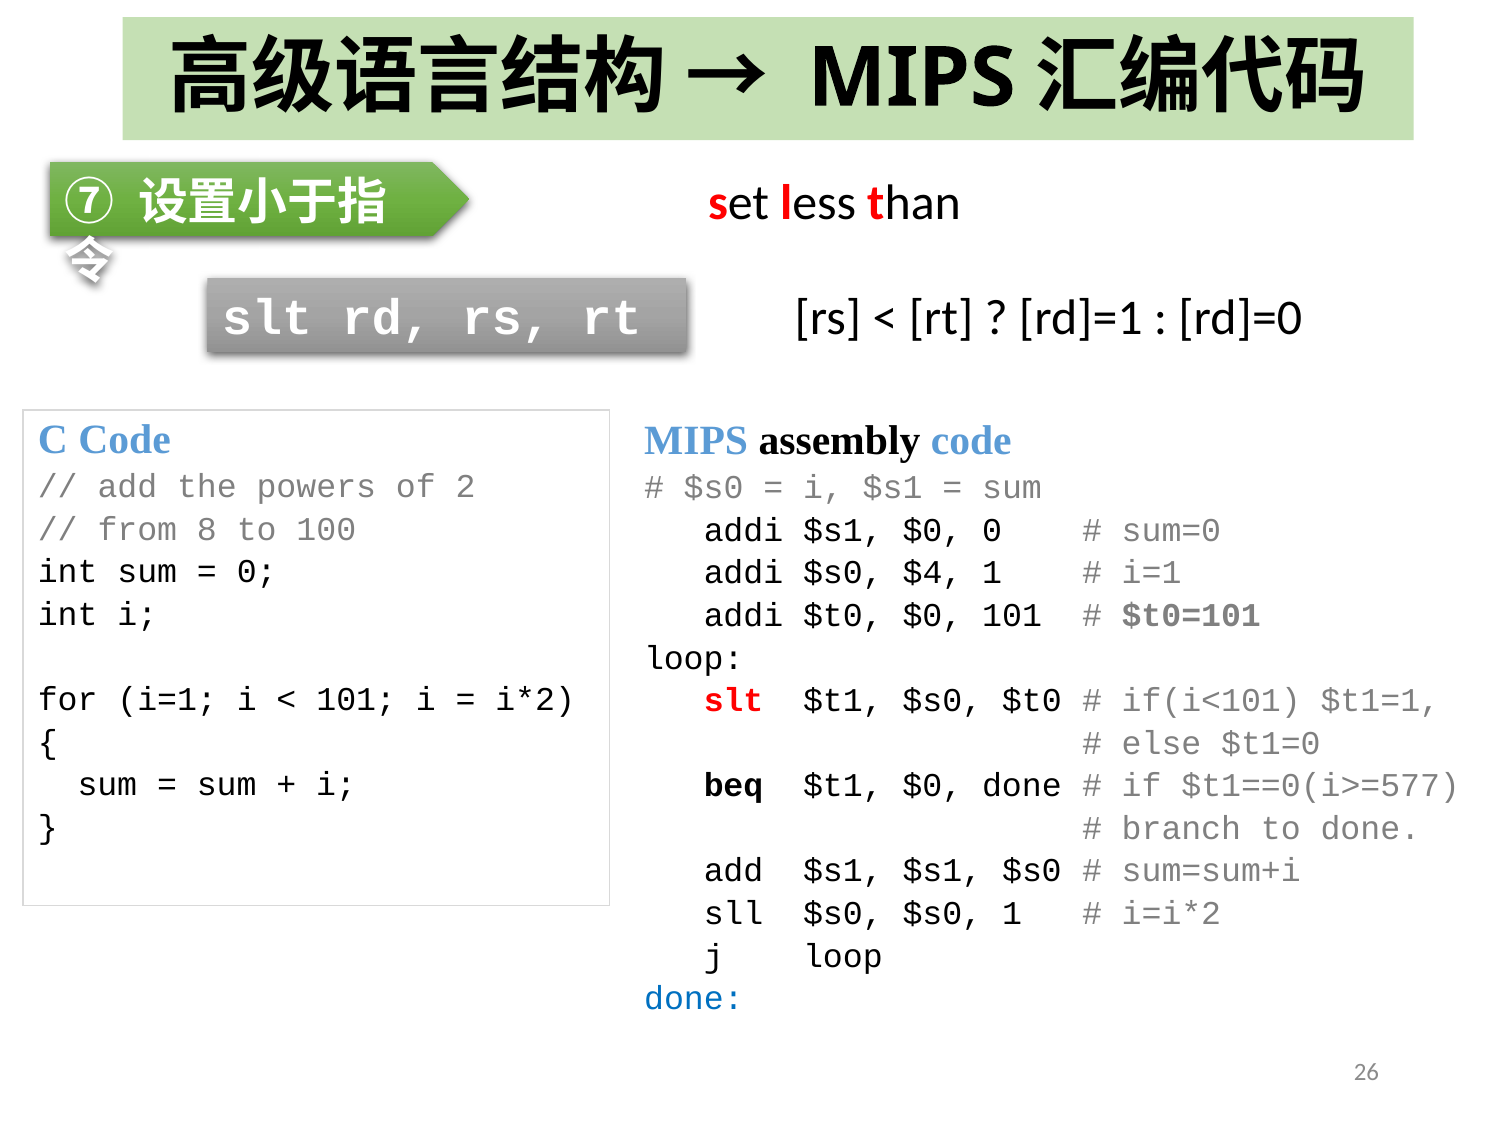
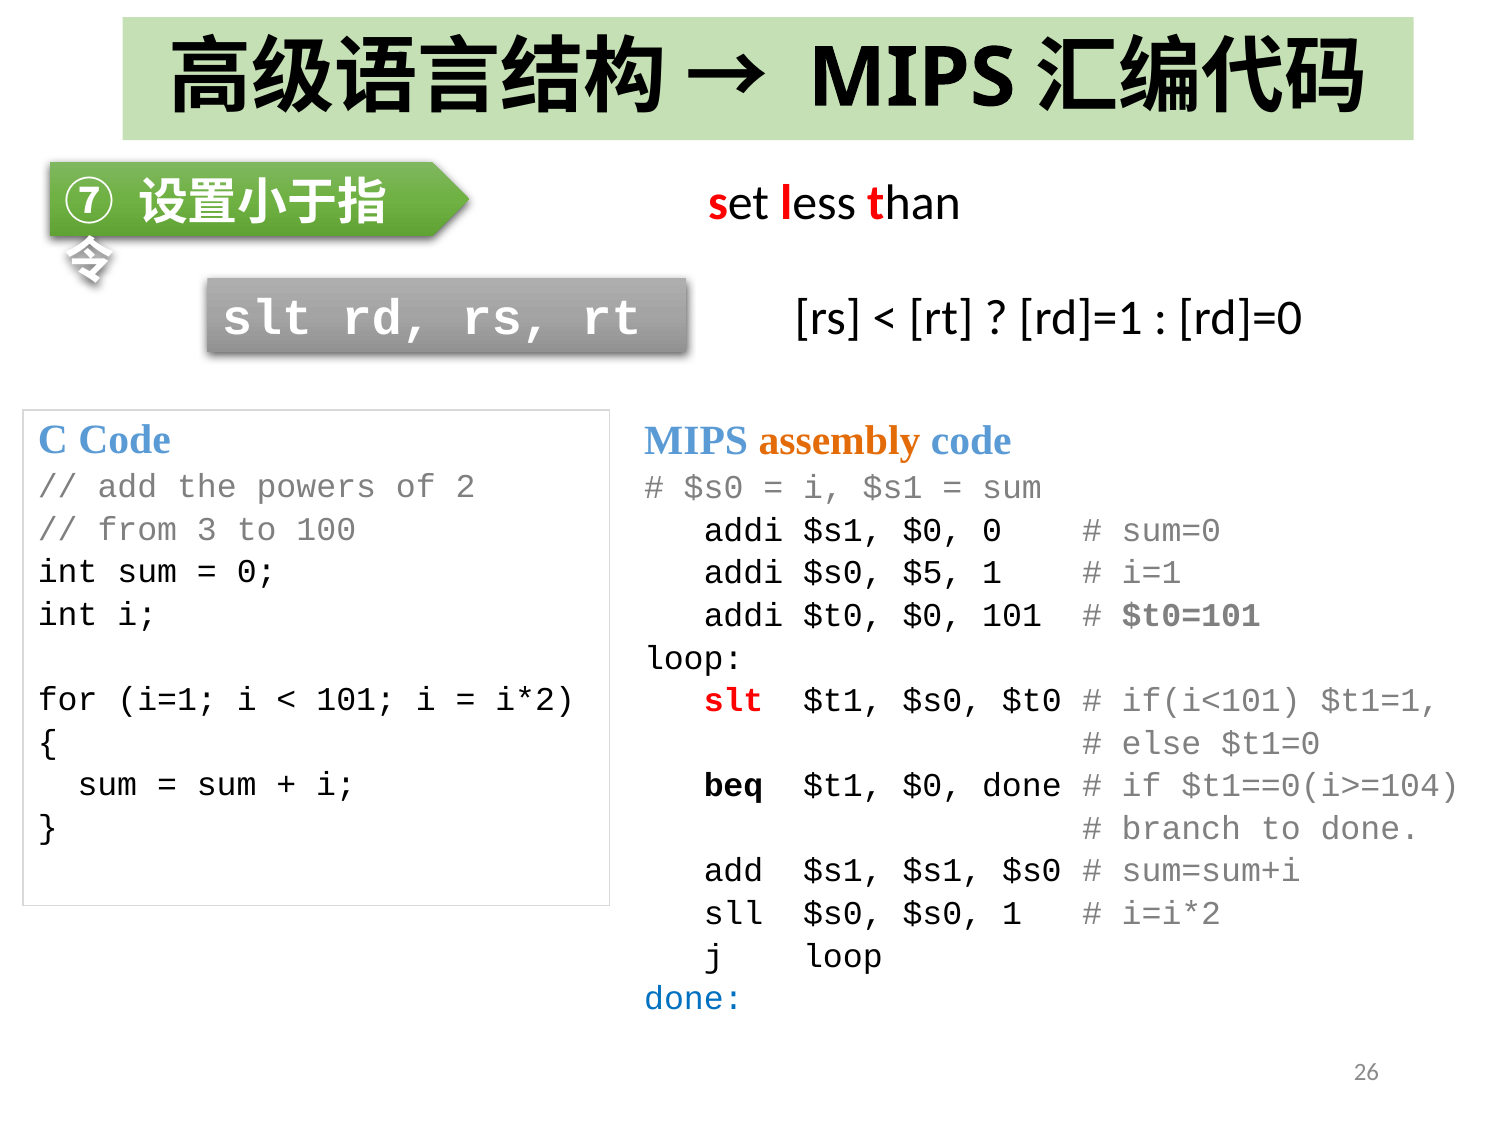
assembly colour: black -> orange (839, 441)
8: 8 -> 3 (207, 529)
$4: $4 -> $5 (932, 573)
$t1==0(i>=577: $t1==0(i>=577 -> $t1==0(i>=104 (1321, 786)
